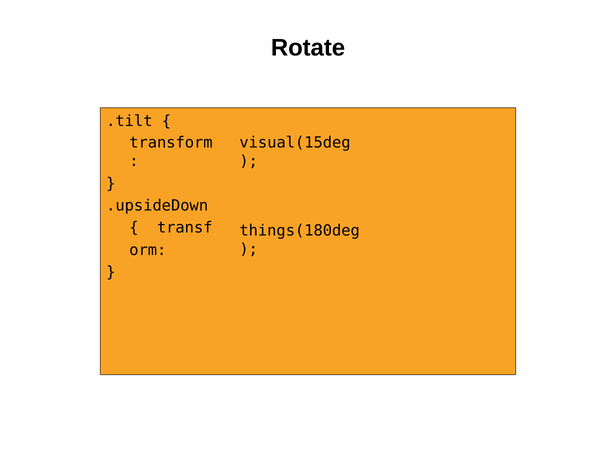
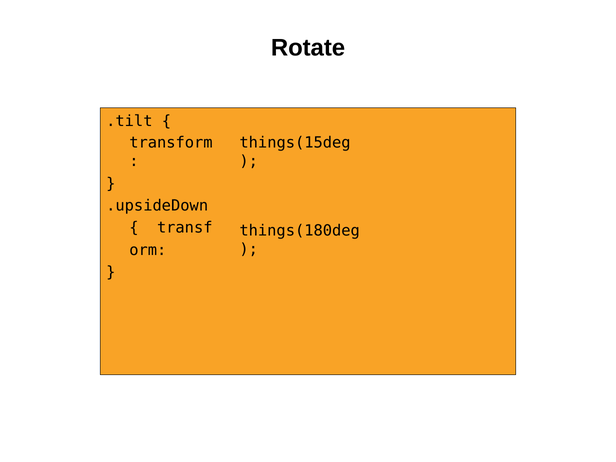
visual(15deg: visual(15deg -> things(15deg (295, 143)
